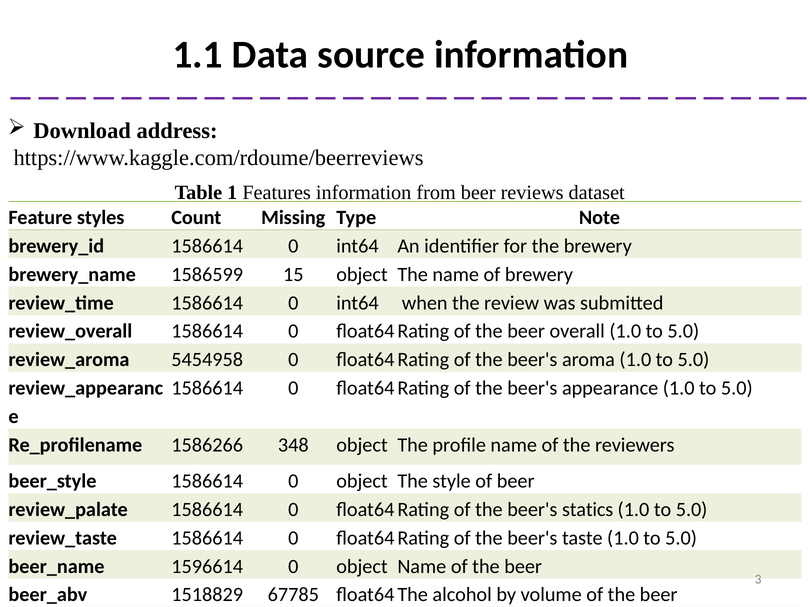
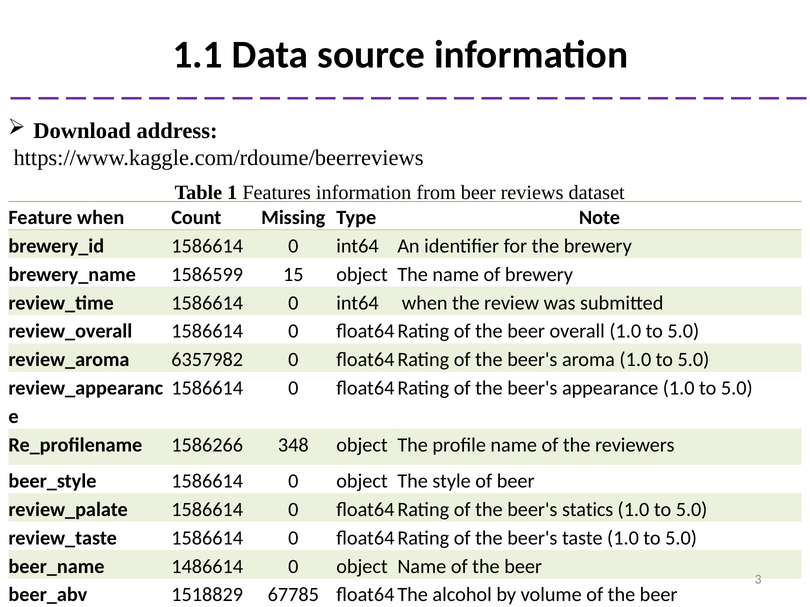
Feature styles: styles -> when (101, 218)
5454958: 5454958 -> 6357982 (207, 360)
1596614: 1596614 -> 1486614 (207, 567)
